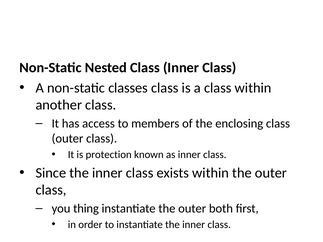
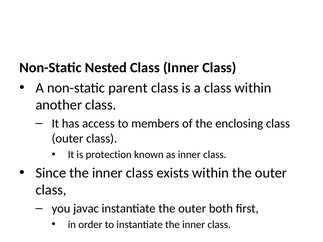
classes: classes -> parent (128, 88)
thing: thing -> javac (86, 209)
